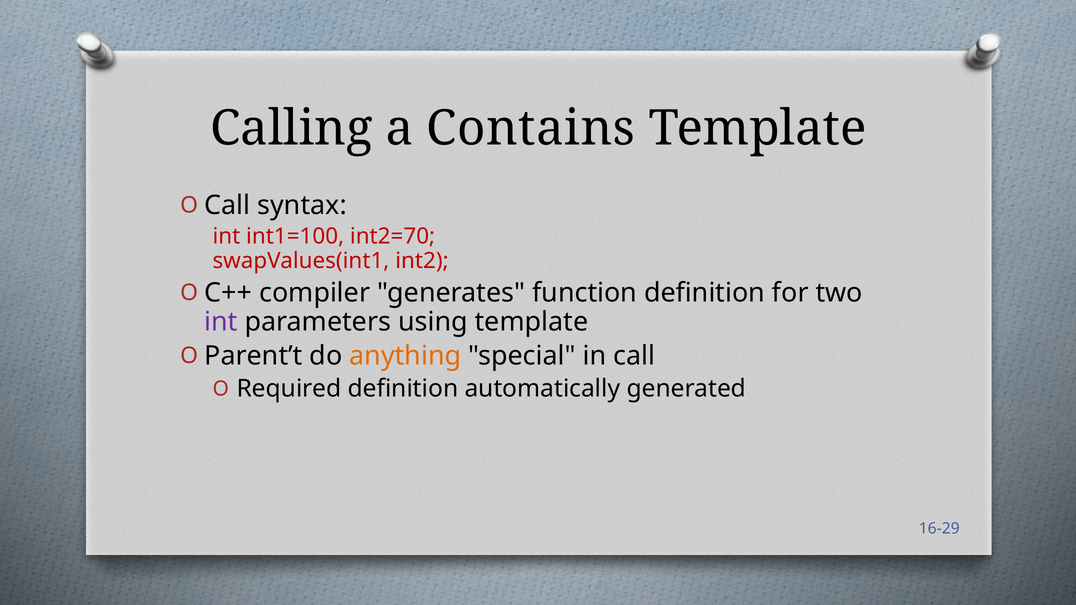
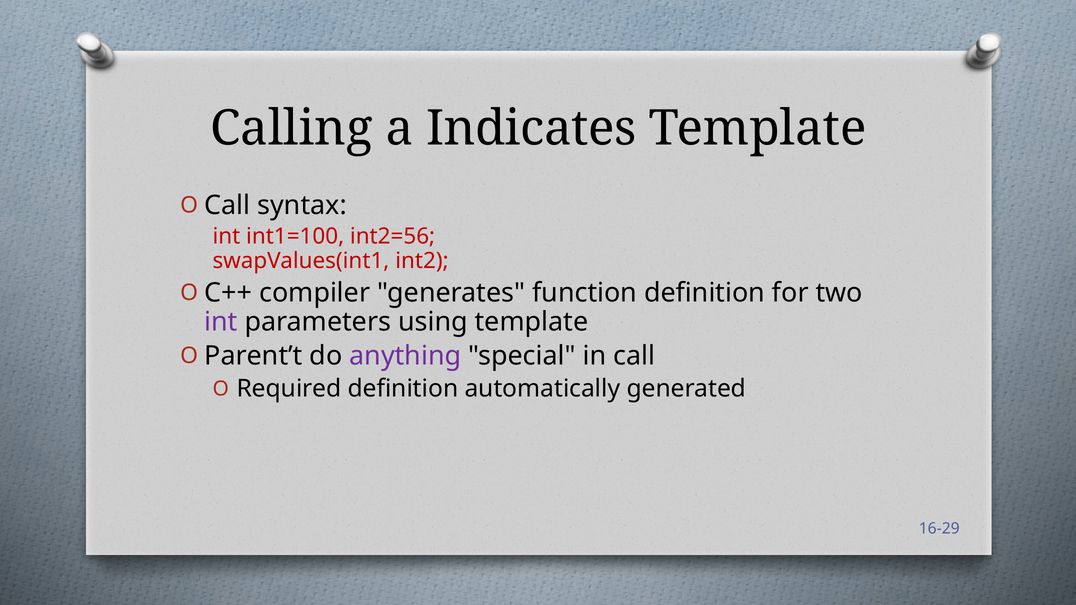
Contains: Contains -> Indicates (531, 129)
int2=70: int2=70 -> int2=56 (393, 237)
anything colour: orange -> purple (405, 356)
